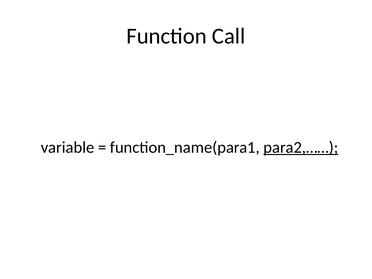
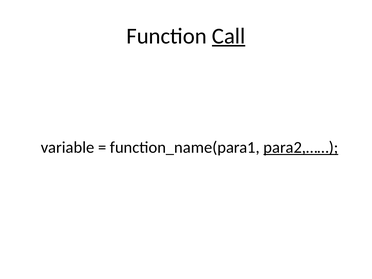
Call underline: none -> present (229, 36)
